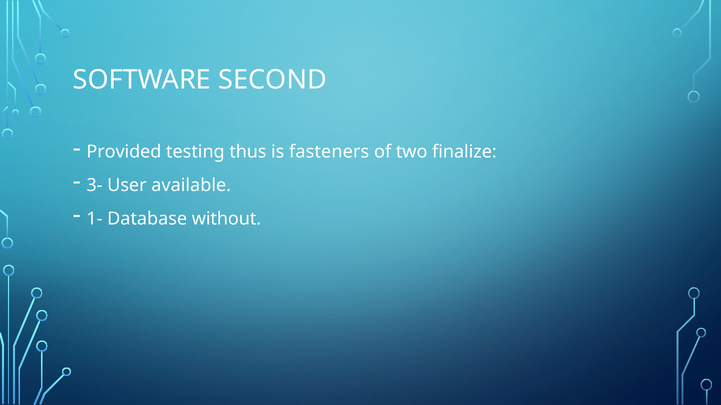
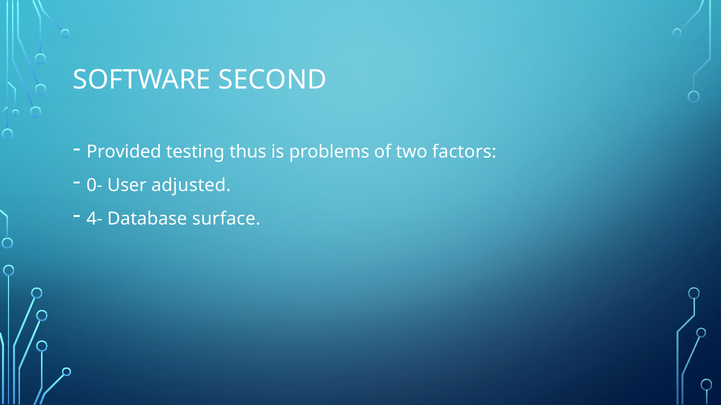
fasteners: fasteners -> problems (329, 152)
finalize: finalize -> factors (464, 152)
3-: 3- -> 0- (94, 186)
available: available -> adjusted (191, 186)
1-: 1- -> 4- (94, 219)
without: without -> surface (226, 219)
